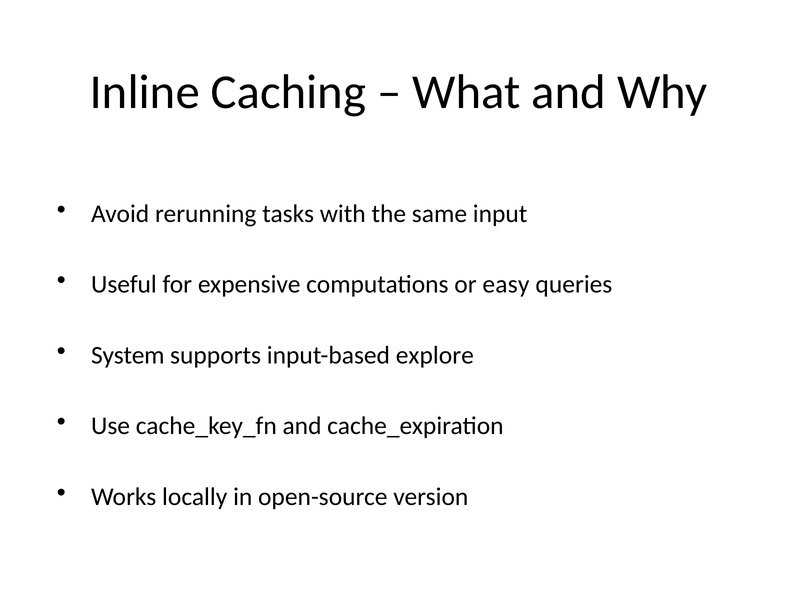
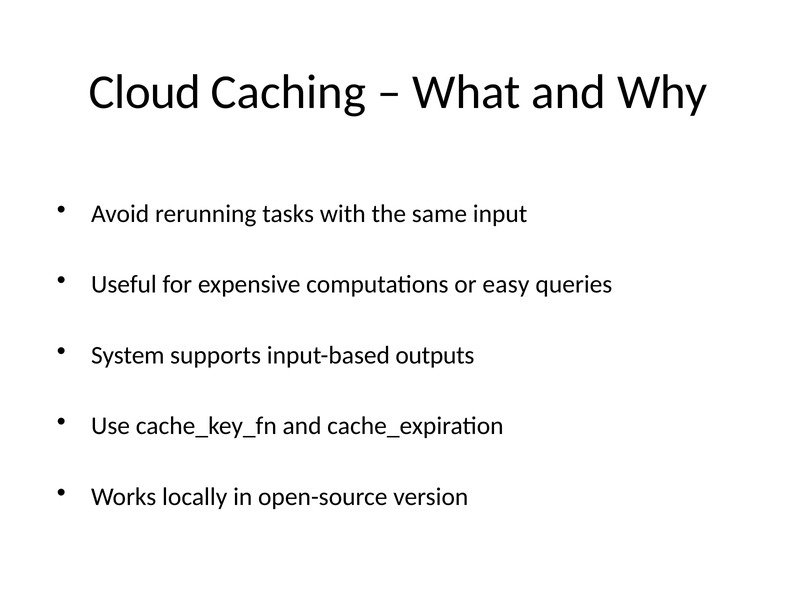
Inline: Inline -> Cloud (145, 92)
explore: explore -> outputs (435, 356)
